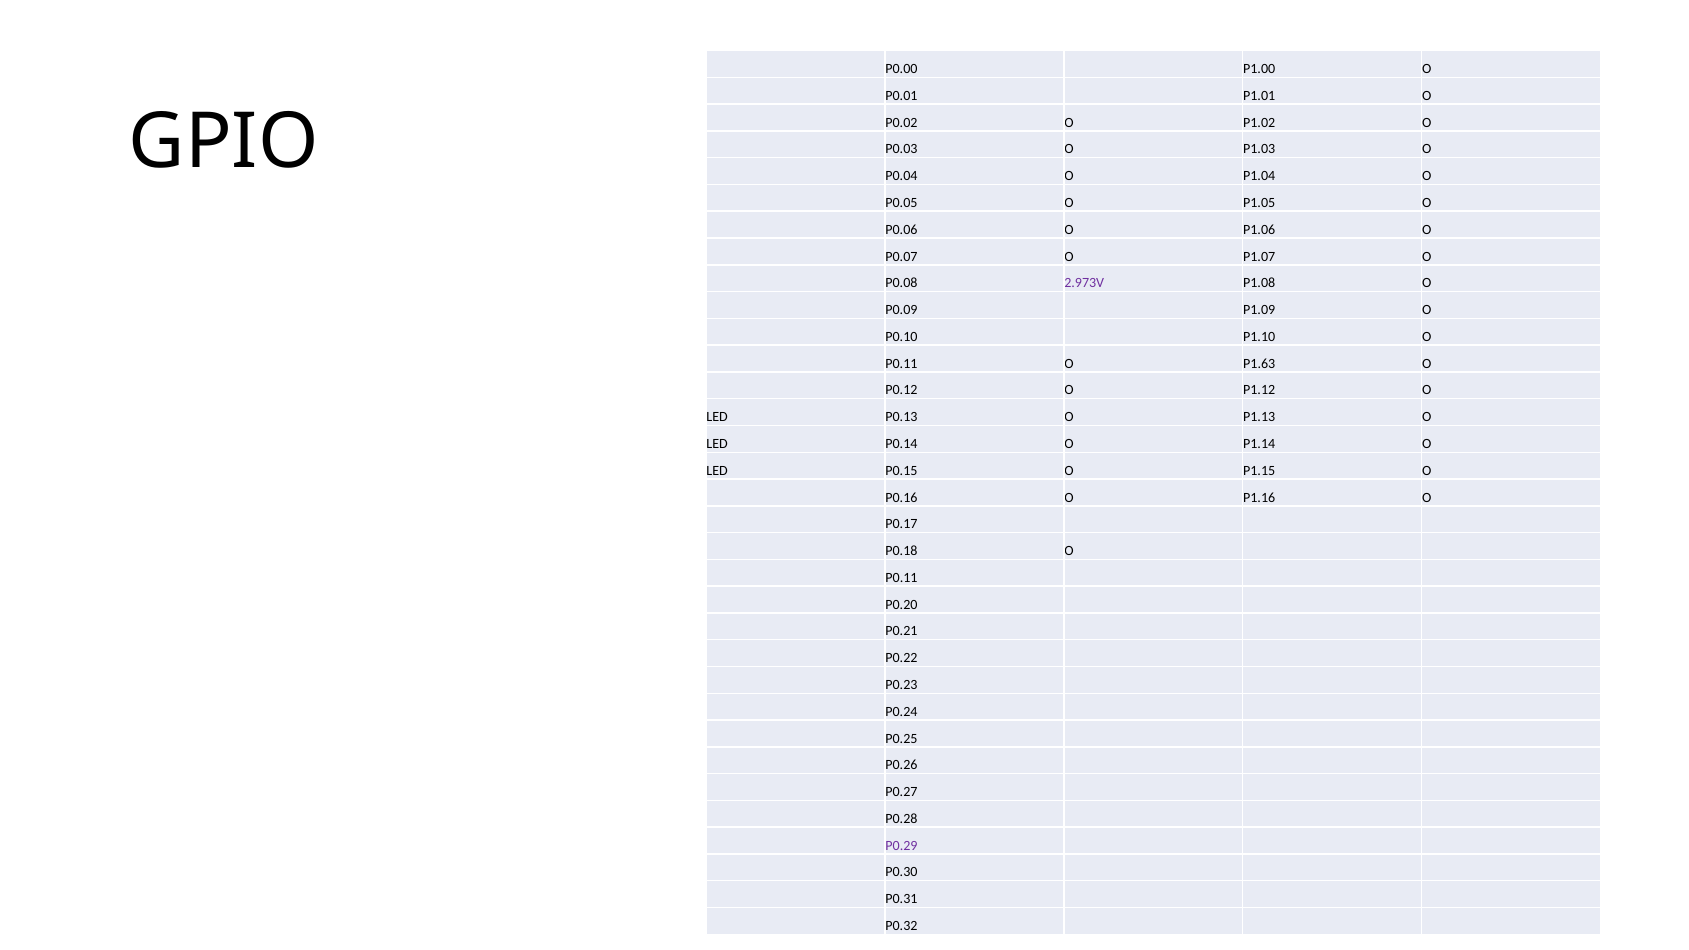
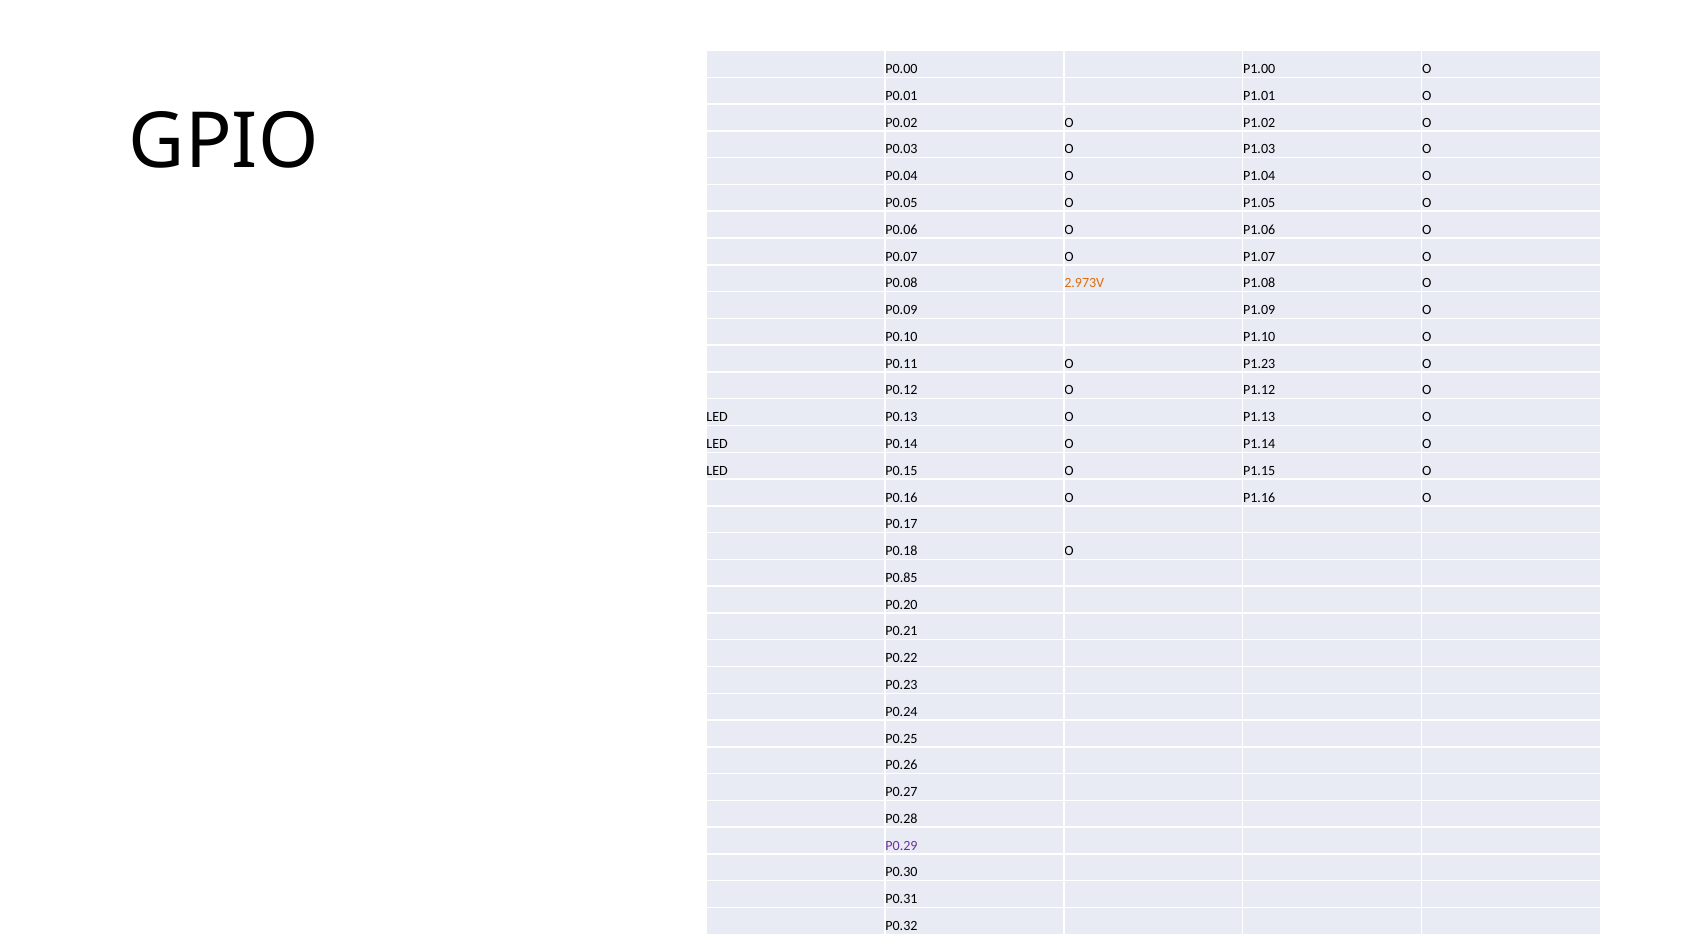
2.973V colour: purple -> orange (1084, 283)
P1.63: P1.63 -> P1.23 (1259, 364)
P0.11: P0.11 -> P0.85 (901, 578)
